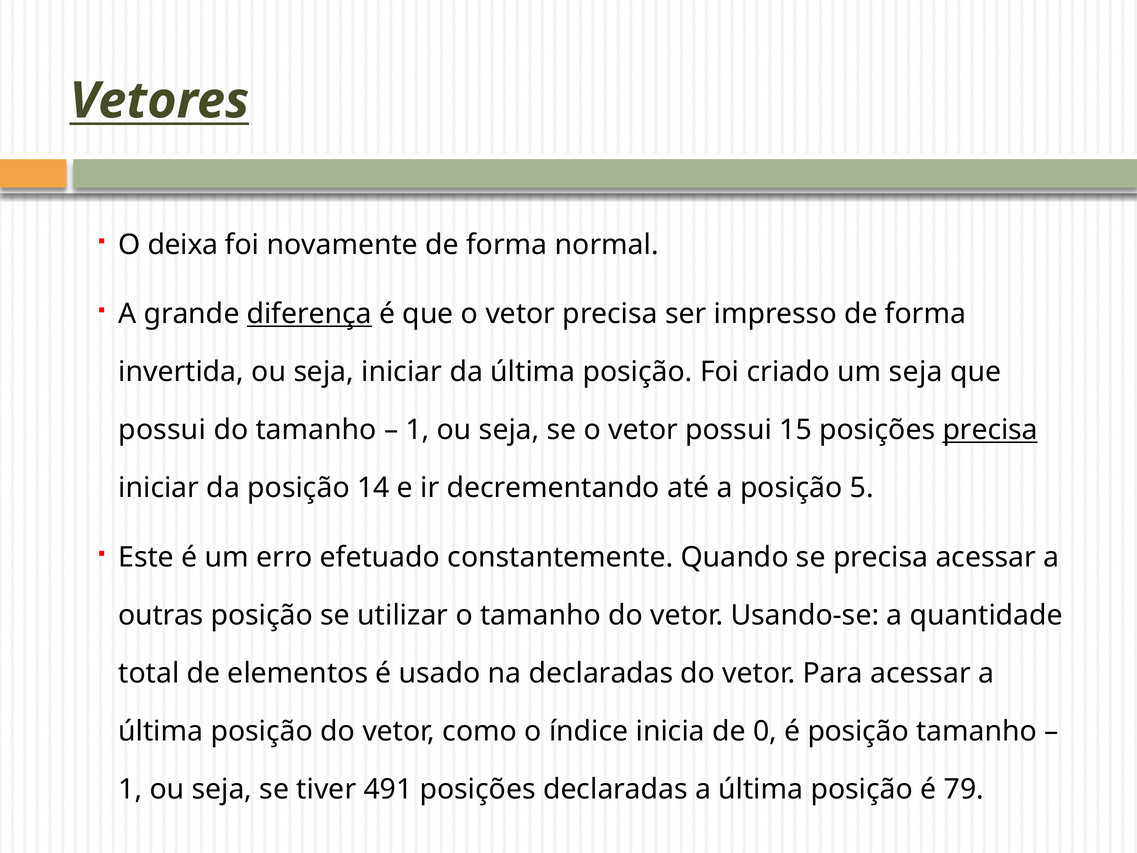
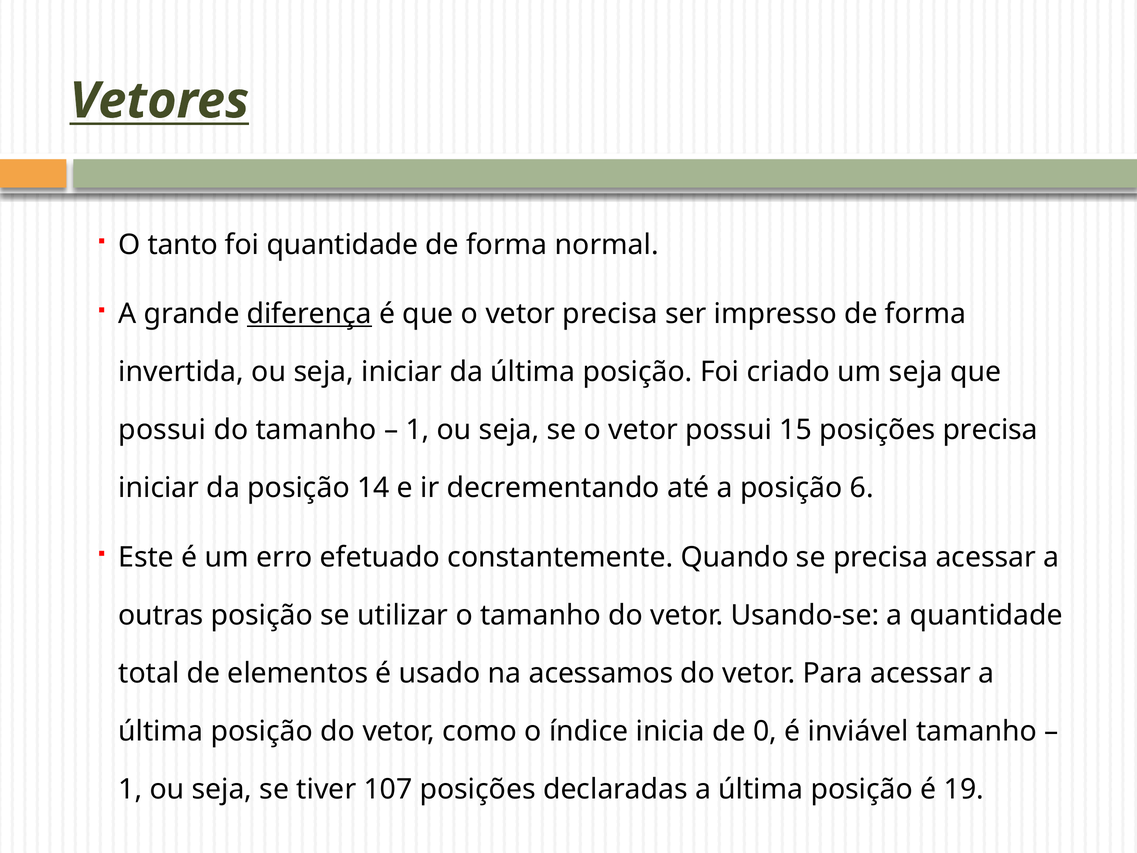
deixa: deixa -> tanto (183, 245)
foi novamente: novamente -> quantidade (342, 245)
precisa underline: present -> none (990, 430)
5: 5 -> 6 (862, 488)
na declaradas: declaradas -> acessamos (601, 673)
é posição: posição -> inviável (858, 731)
491: 491 -> 107 (388, 789)
79: 79 -> 19 (964, 789)
